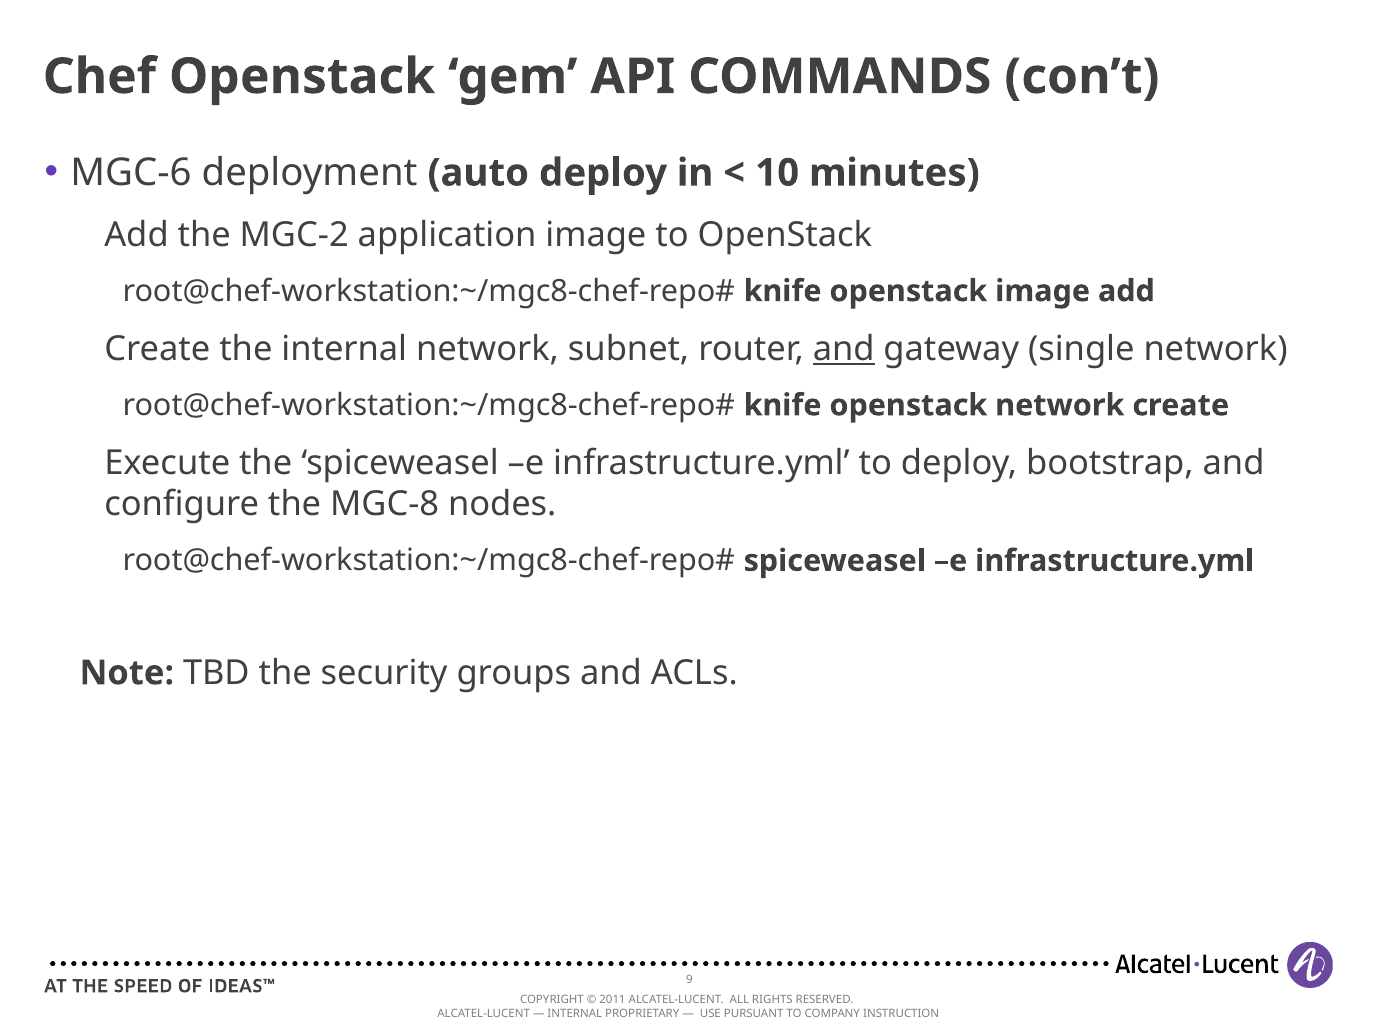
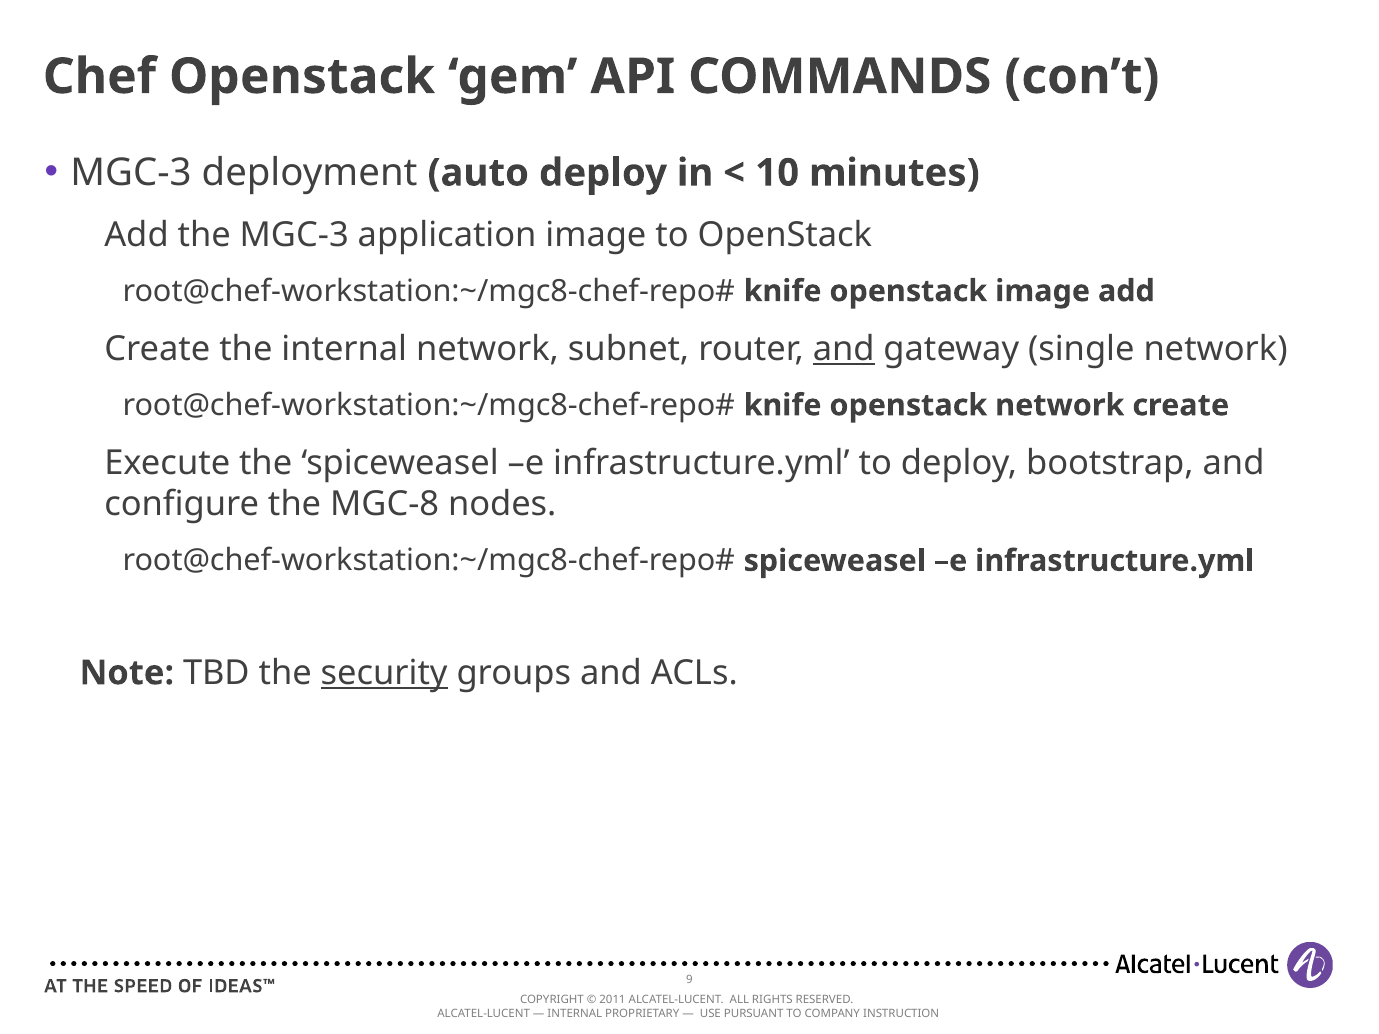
MGC-6: MGC-6 -> MGC-3 (131, 173)
the MGC-2: MGC-2 -> MGC-3 (294, 235)
security underline: none -> present (384, 673)
